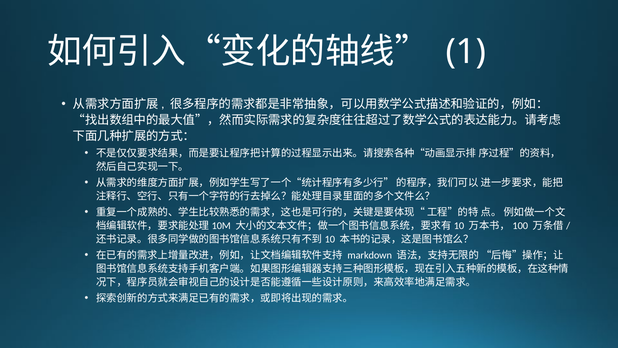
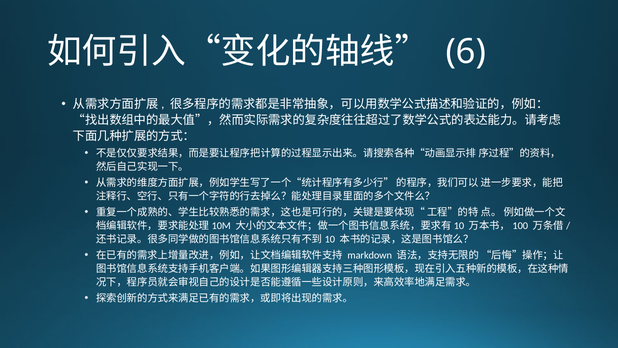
1: 1 -> 6 (466, 52)
